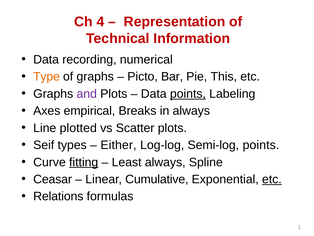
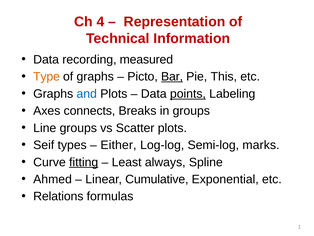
numerical: numerical -> measured (146, 59)
Bar underline: none -> present (172, 77)
and colour: purple -> blue (87, 94)
empirical: empirical -> connects (89, 111)
in always: always -> groups (191, 111)
Line plotted: plotted -> groups (78, 128)
Semi-log points: points -> marks (261, 145)
Ceasar: Ceasar -> Ahmed (53, 179)
etc underline: present -> none (272, 179)
